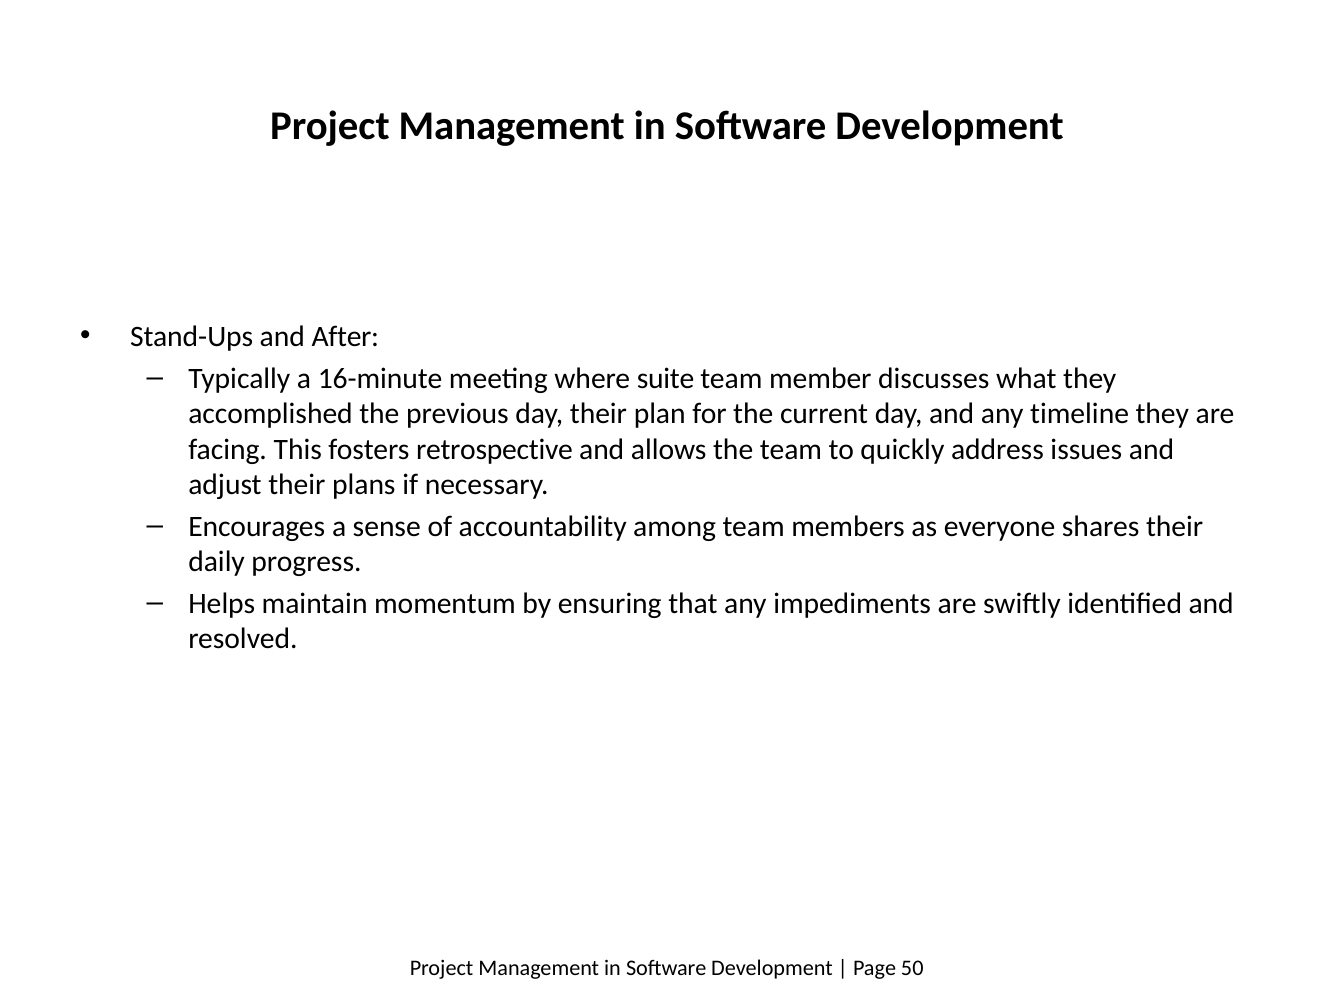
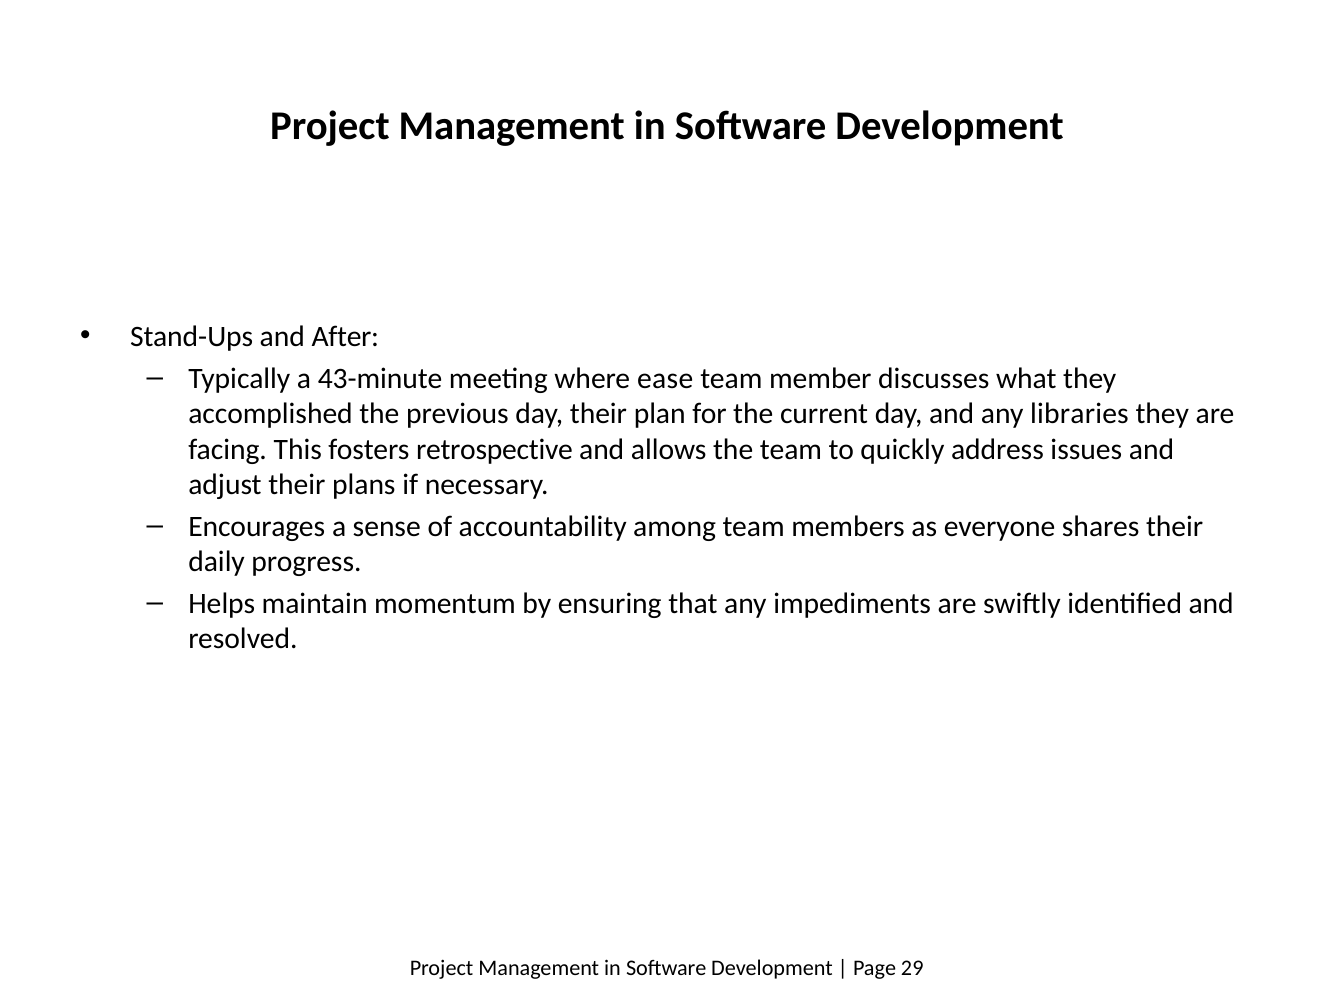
16-minute: 16-minute -> 43-minute (380, 379)
suite: suite -> ease (665, 379)
timeline: timeline -> libraries (1080, 414)
50: 50 -> 29 (912, 969)
